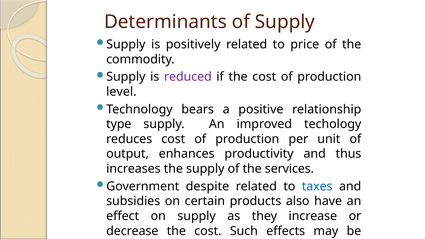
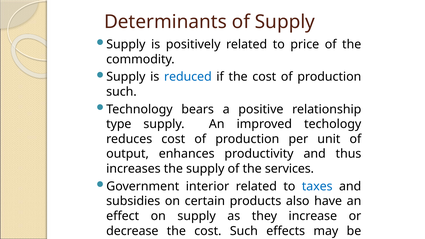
reduced colour: purple -> blue (188, 77)
level: level -> such (121, 92)
despite: despite -> interior (208, 186)
